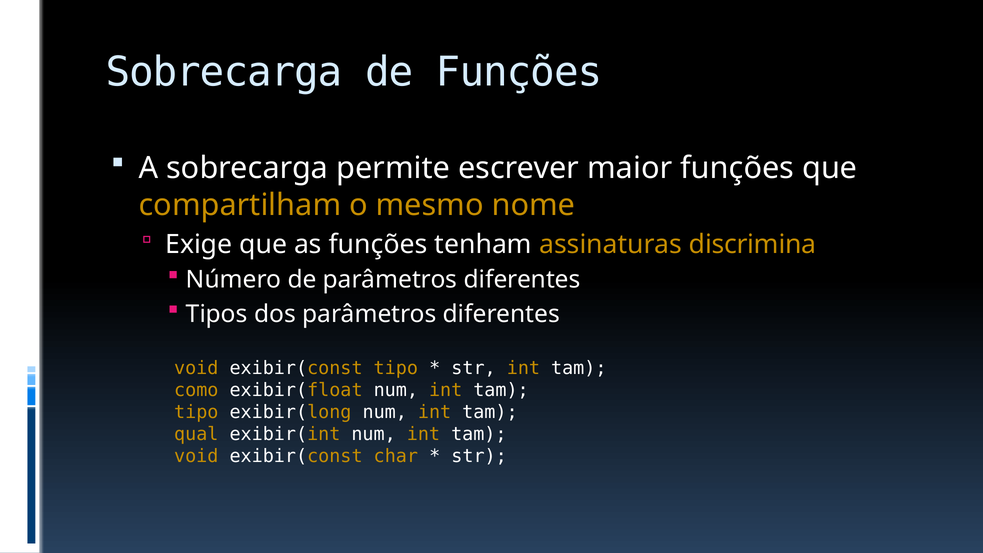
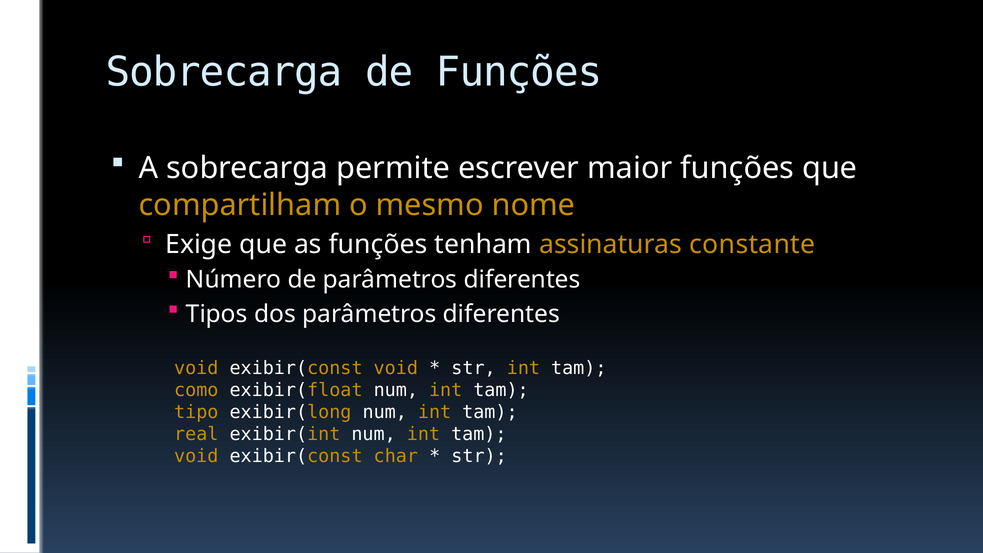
discrimina: discrimina -> constante (752, 244)
exibir(const tipo: tipo -> void (396, 368)
qual: qual -> real (196, 434)
